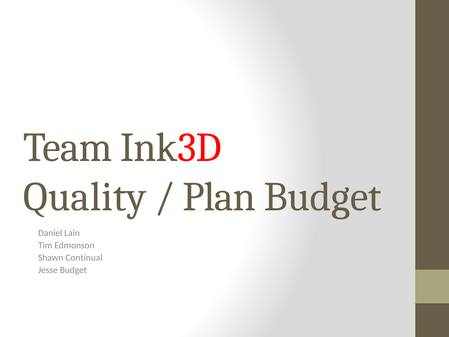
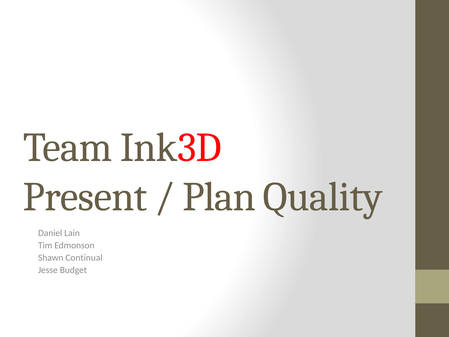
Quality: Quality -> Present (85, 197)
Plan Budget: Budget -> Quality (323, 197)
